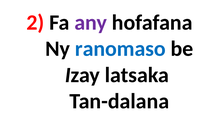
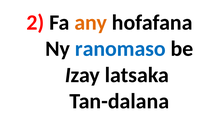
any colour: purple -> orange (91, 23)
